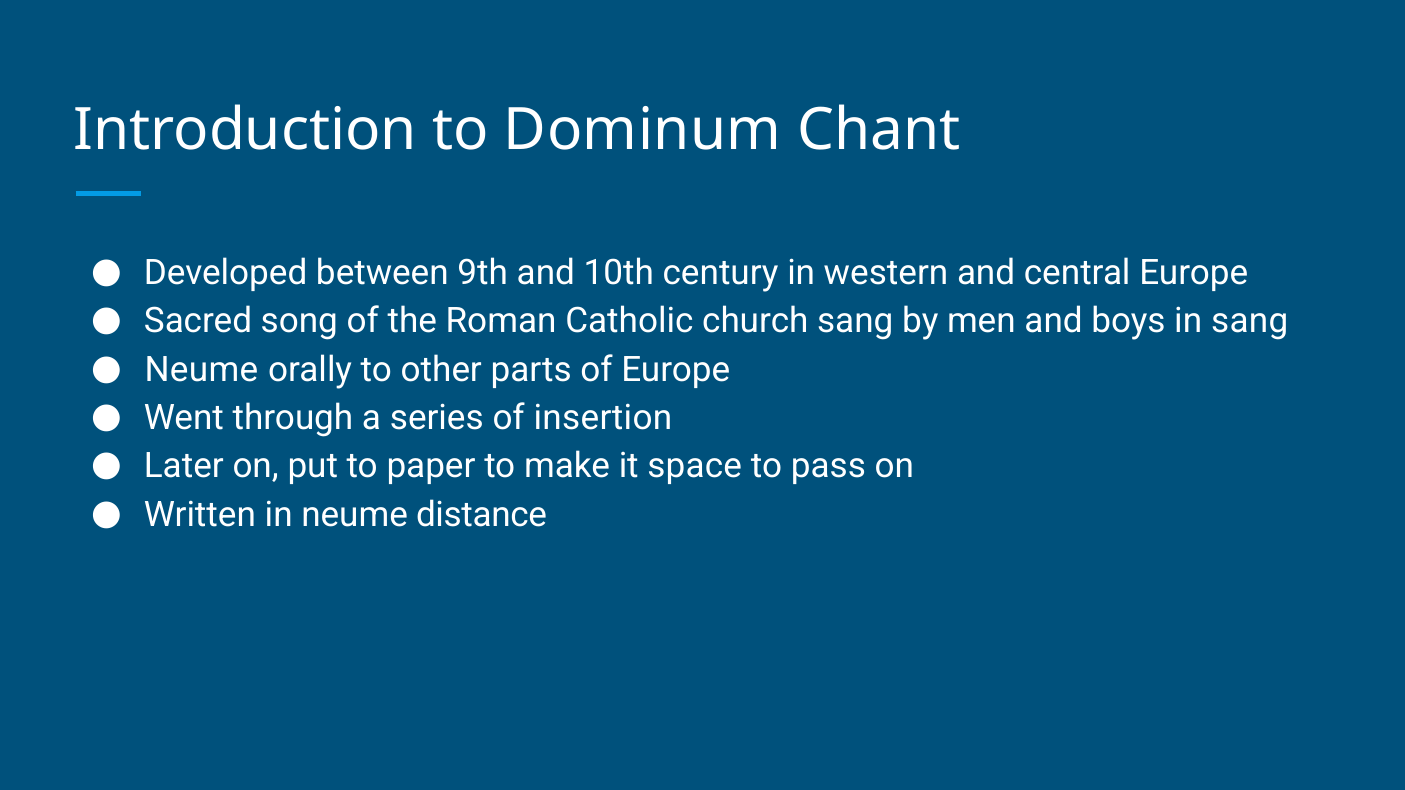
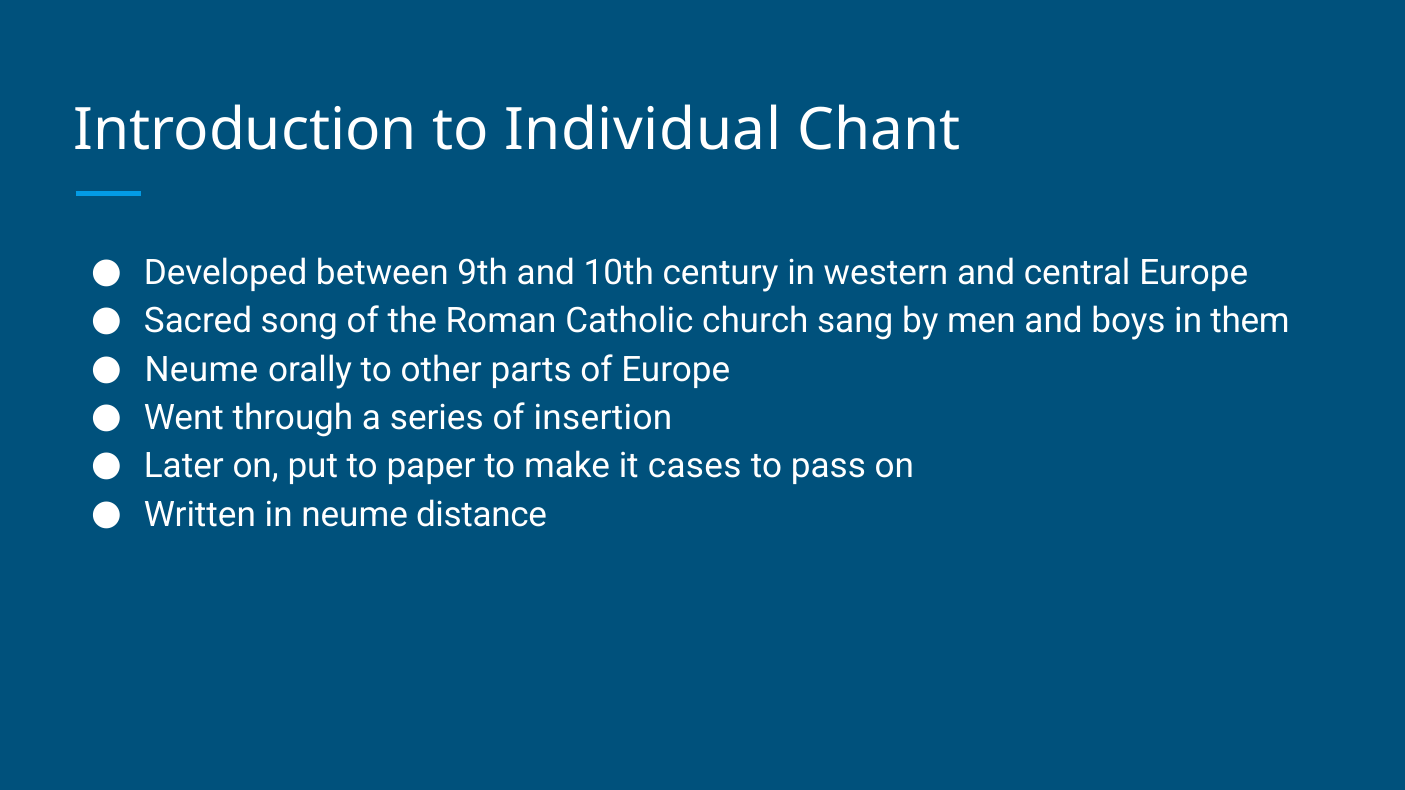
Dominum: Dominum -> Individual (643, 131)
in sang: sang -> them (1250, 321)
space: space -> cases (695, 467)
